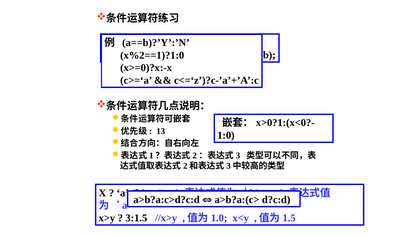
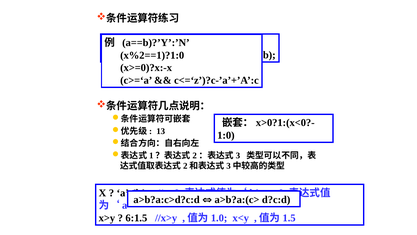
3:1.5: 3:1.5 -> 6:1.5 (136, 218)
